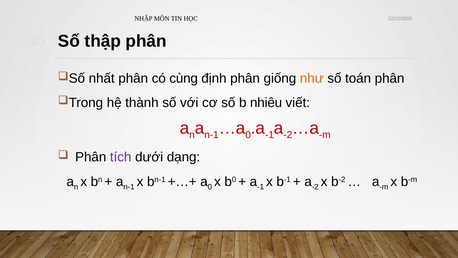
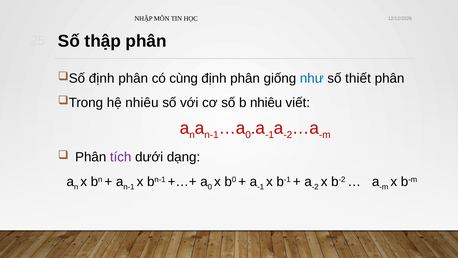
nhất: nhất -> định (102, 78)
như colour: orange -> blue (312, 78)
toán: toán -> thiết (358, 78)
hệ thành: thành -> nhiêu (142, 102)
